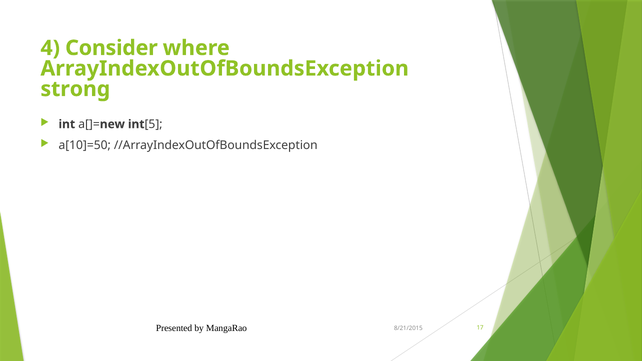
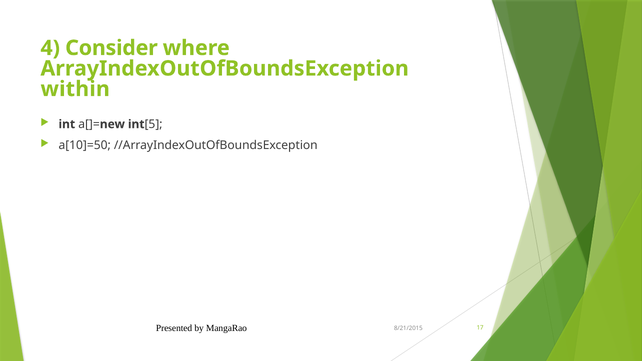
strong: strong -> within (75, 89)
